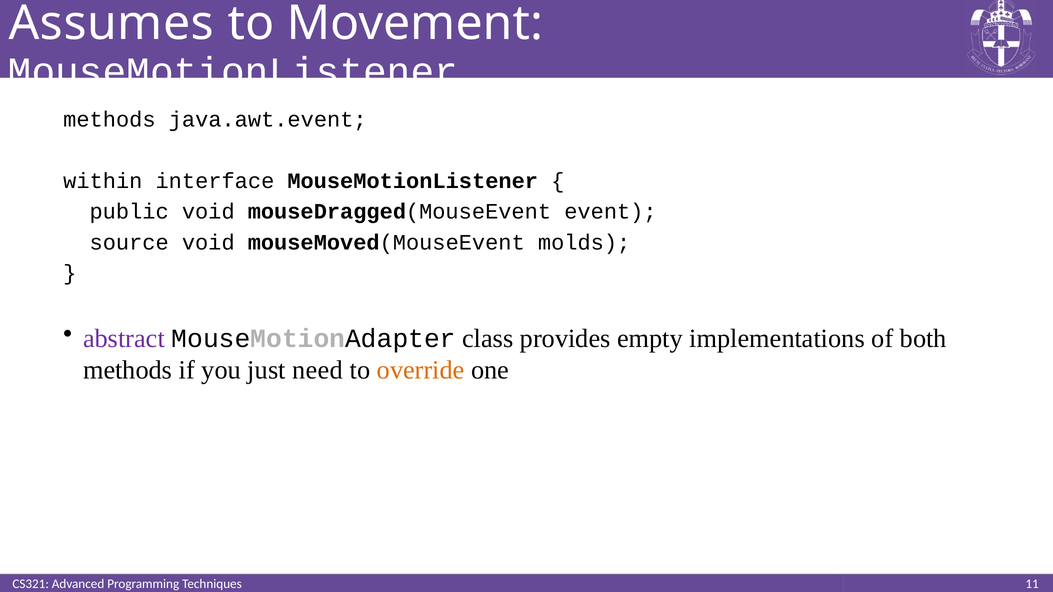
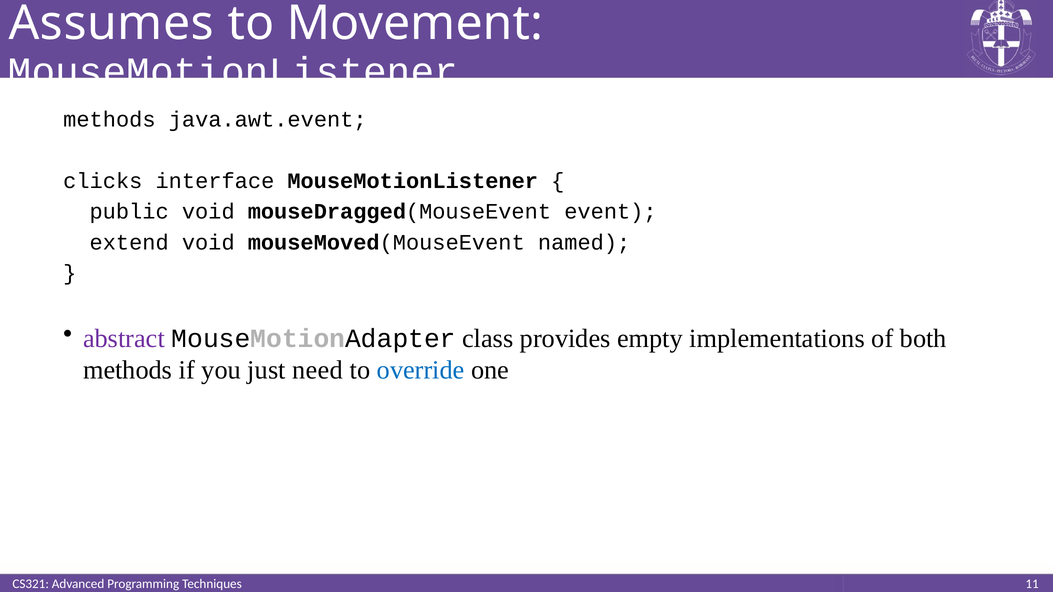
within: within -> clicks (103, 181)
source: source -> extend (129, 243)
molds: molds -> named (584, 243)
override colour: orange -> blue (421, 370)
